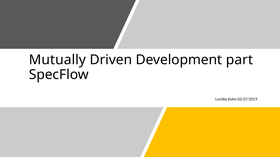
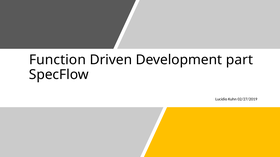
Mutually: Mutually -> Function (57, 60)
